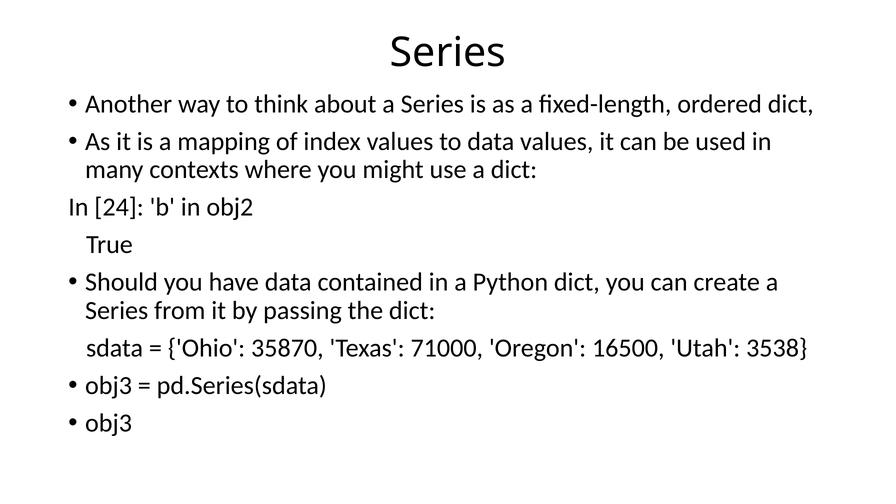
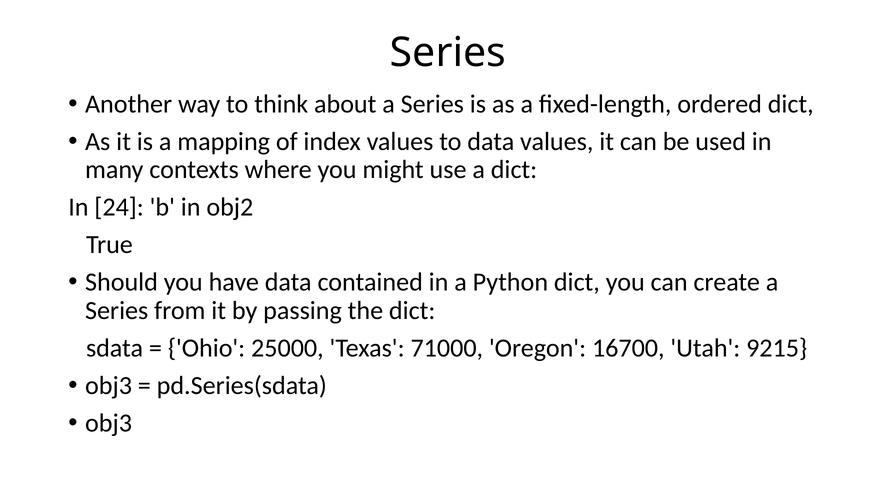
35870: 35870 -> 25000 (287, 348)
16500: 16500 -> 16700 (628, 348)
3538: 3538 -> 9215 (777, 348)
